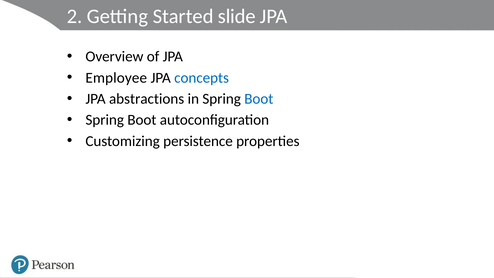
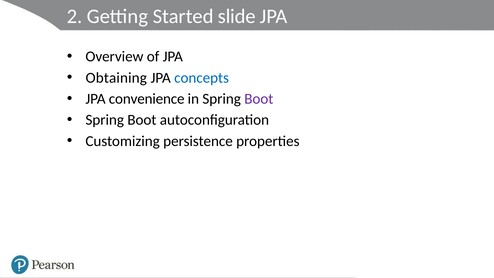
Employee: Employee -> Obtaining (116, 78)
abstractions: abstractions -> convenience (147, 99)
Boot colour: blue -> purple (259, 99)
